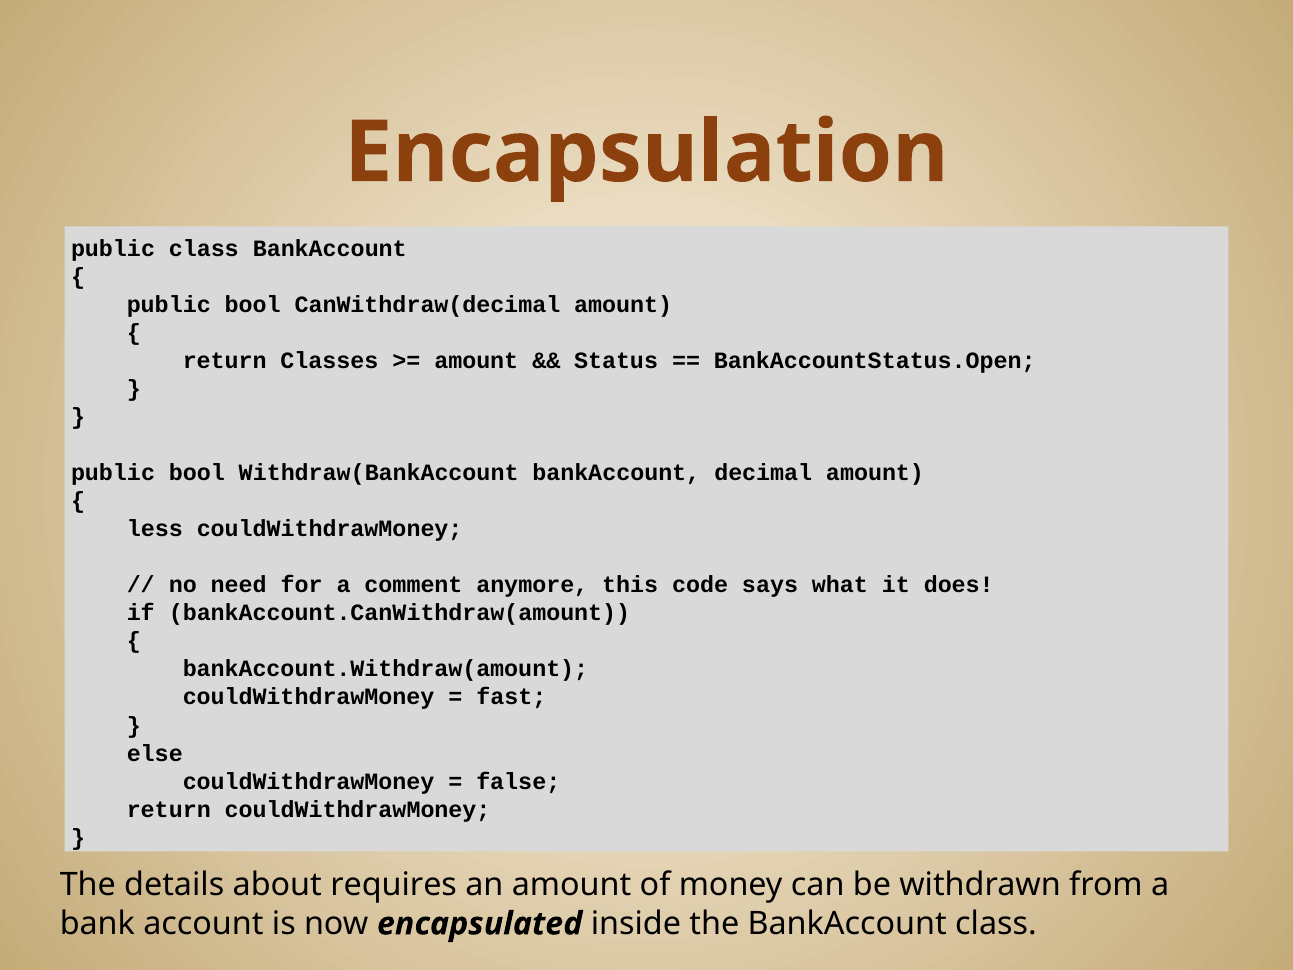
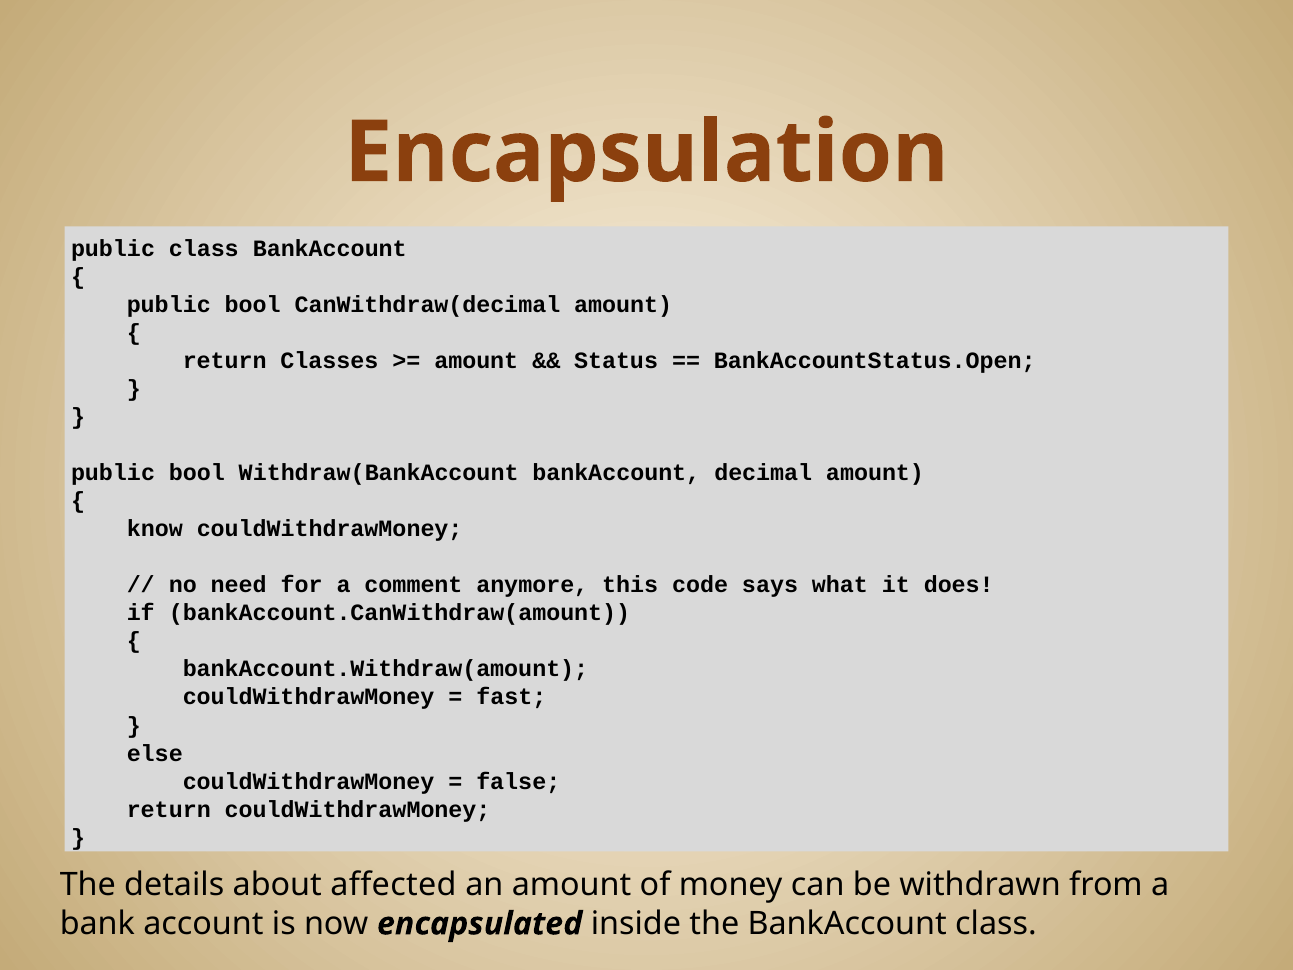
less: less -> know (155, 529)
requires: requires -> affected (393, 885)
